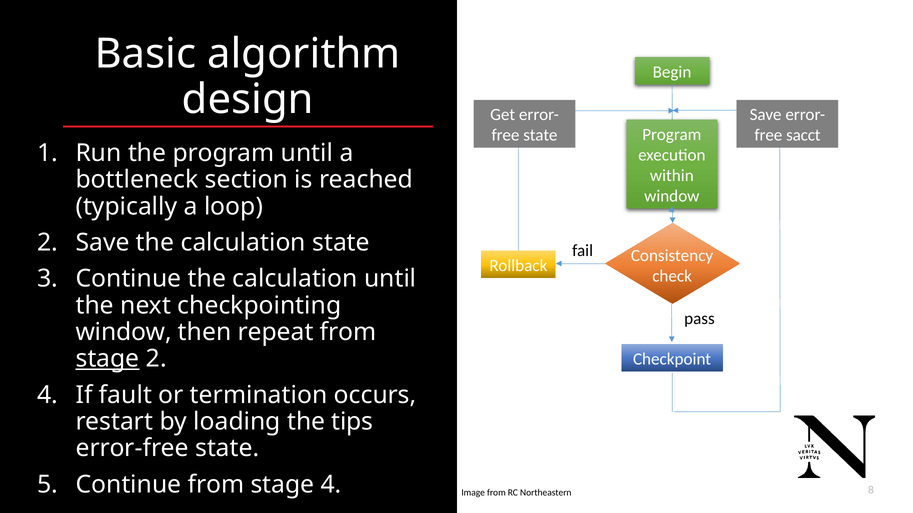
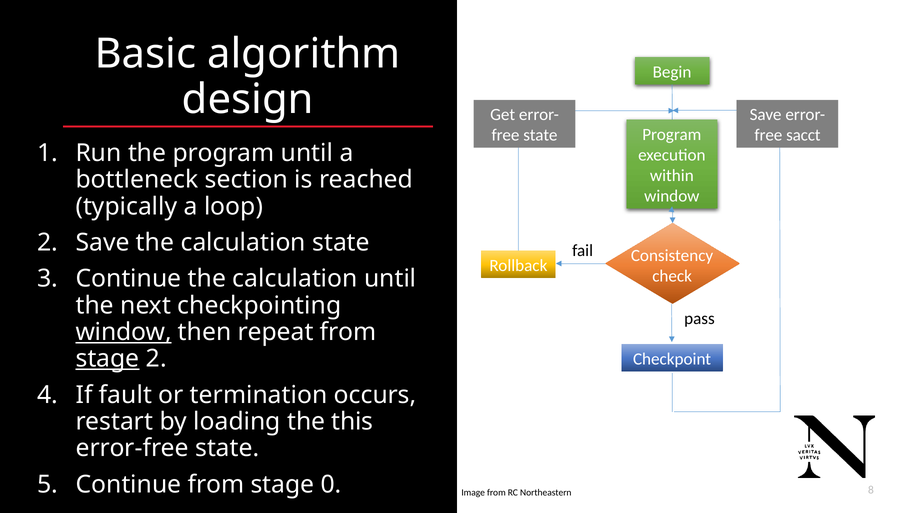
window underline: none -> present (124, 332)
tips: tips -> this (352, 422)
stage 4: 4 -> 0 (331, 485)
